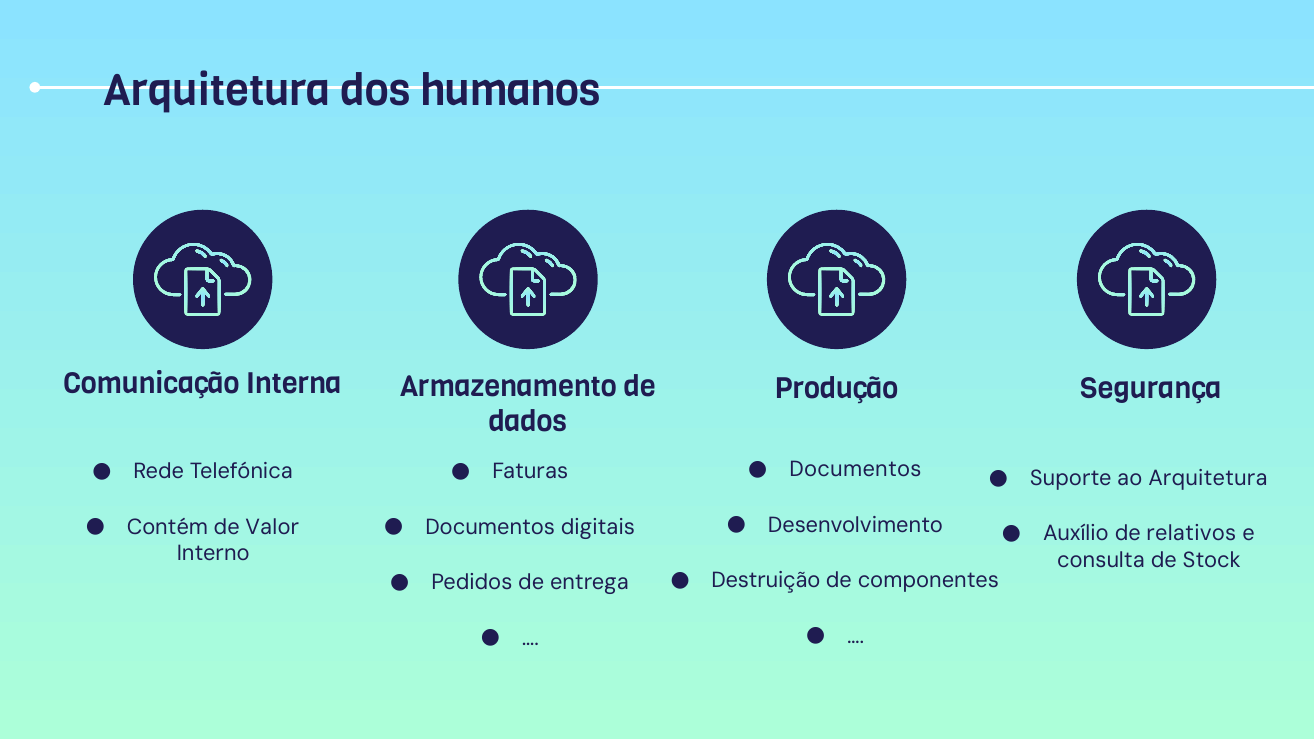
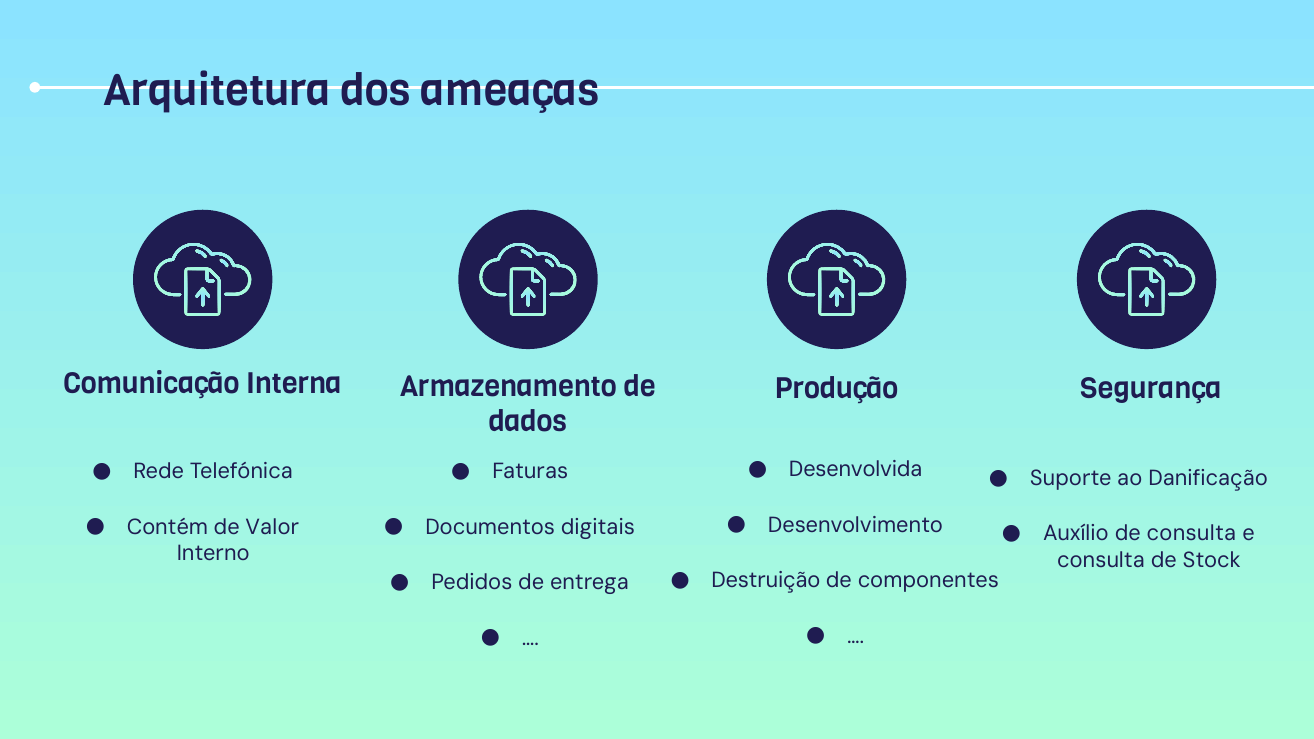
humanos: humanos -> ameaças (510, 91)
Documentos: Documentos -> Desenvolvida (856, 470)
ao Arquitetura: Arquitetura -> Danificação (1208, 478)
de relativos: relativos -> consulta (1191, 534)
